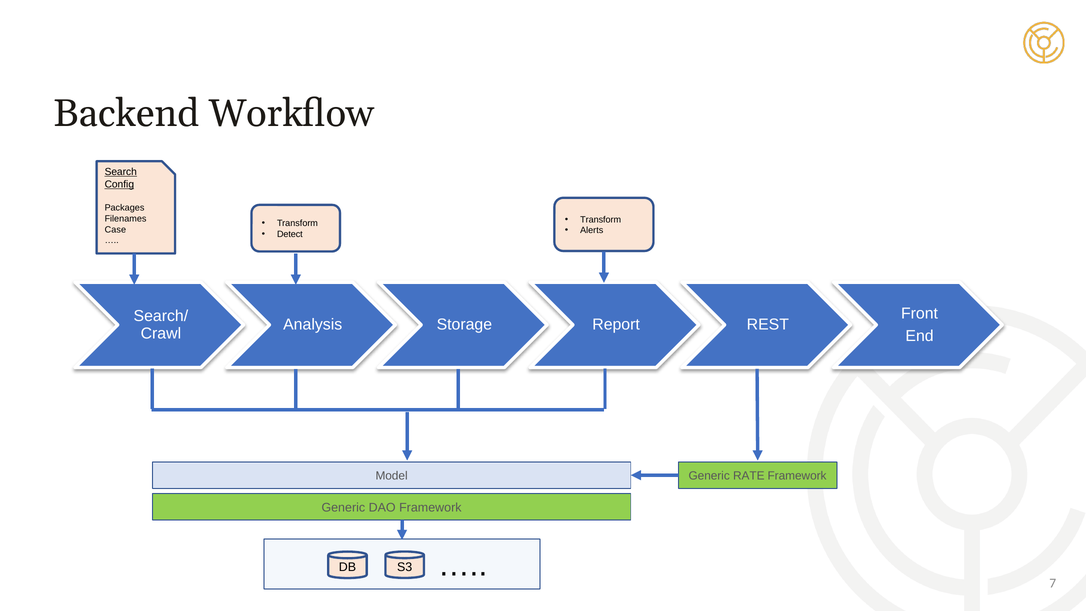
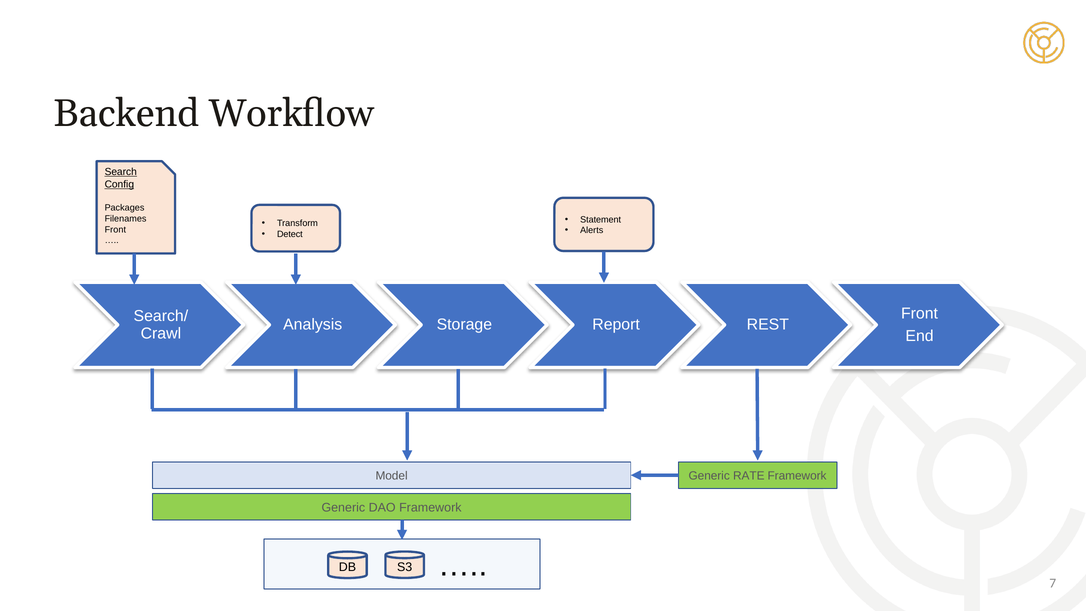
Transform: Transform -> Statement (601, 220)
Case: Case -> Front (115, 230)
